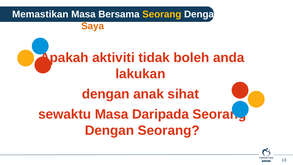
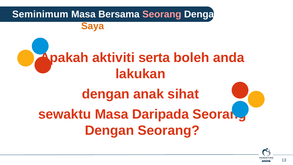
Memastikan: Memastikan -> Seminimum (40, 14)
Seorang colour: yellow -> pink (162, 14)
tidak: tidak -> serta (154, 58)
